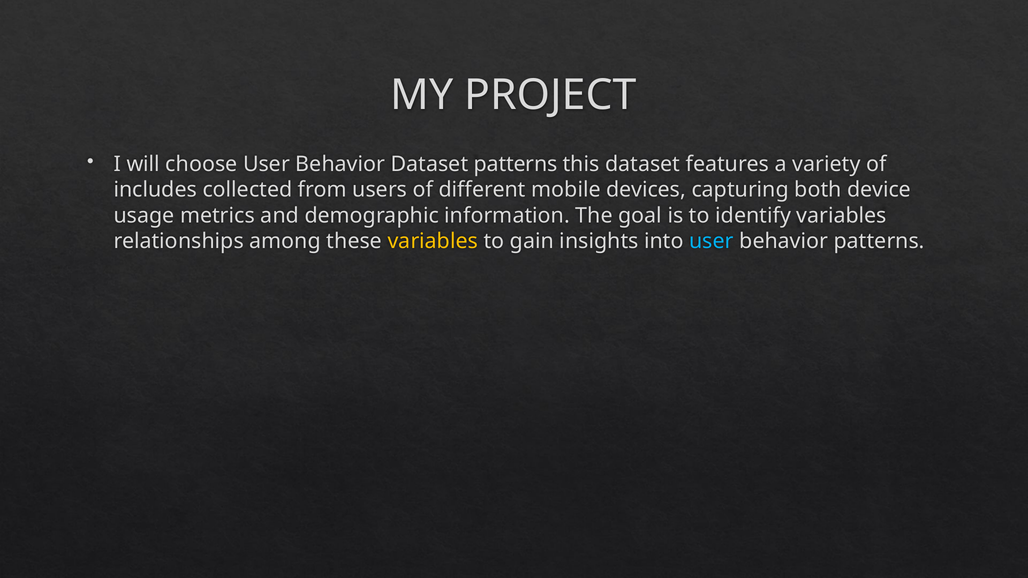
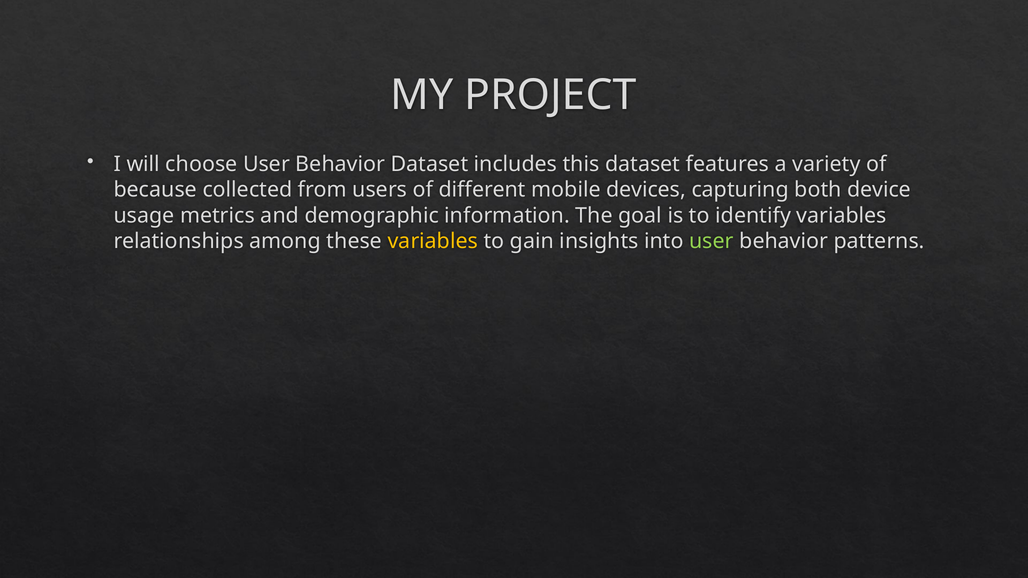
Dataset patterns: patterns -> includes (515, 164)
includes: includes -> because (155, 190)
user colour: light blue -> light green (711, 241)
